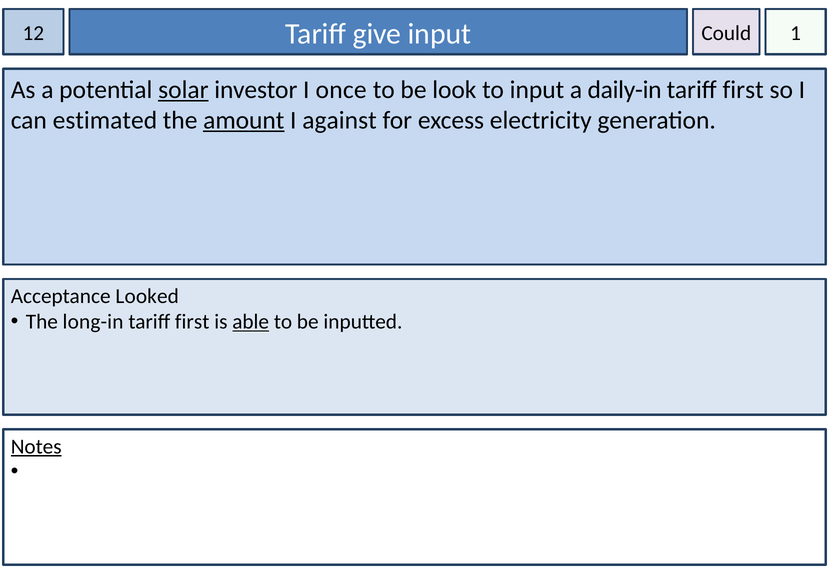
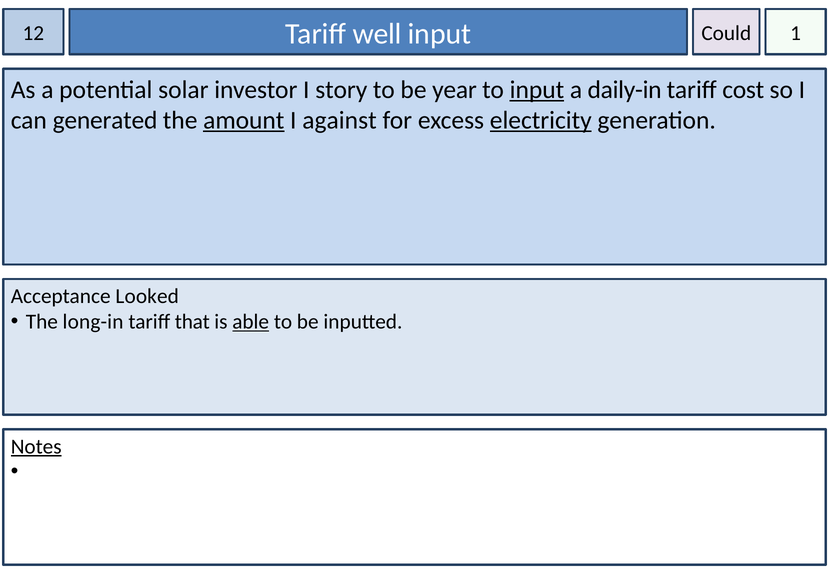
give: give -> well (377, 34)
solar underline: present -> none (183, 90)
once: once -> story (341, 90)
look: look -> year (454, 90)
input underline: none -> present (537, 90)
first: first -> cost (743, 90)
estimated: estimated -> generated (105, 120)
electricity underline: none -> present (541, 120)
first: first -> that (192, 322)
